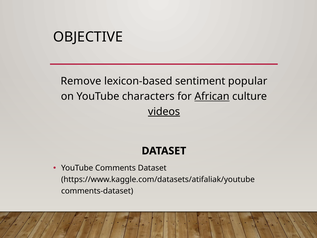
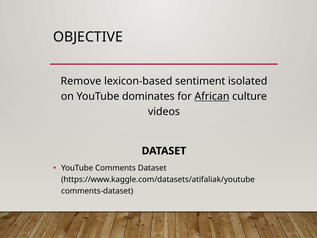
popular: popular -> isolated (248, 81)
characters: characters -> dominates (148, 96)
videos underline: present -> none (164, 112)
